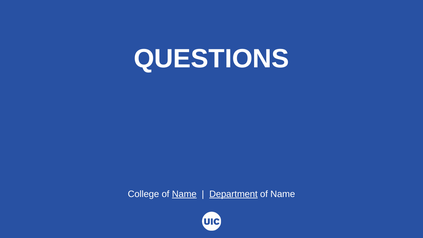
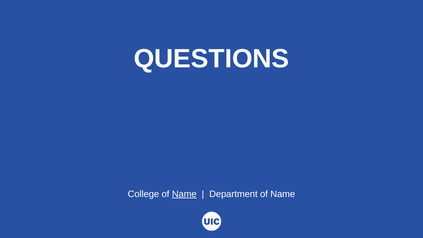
Department underline: present -> none (233, 194)
